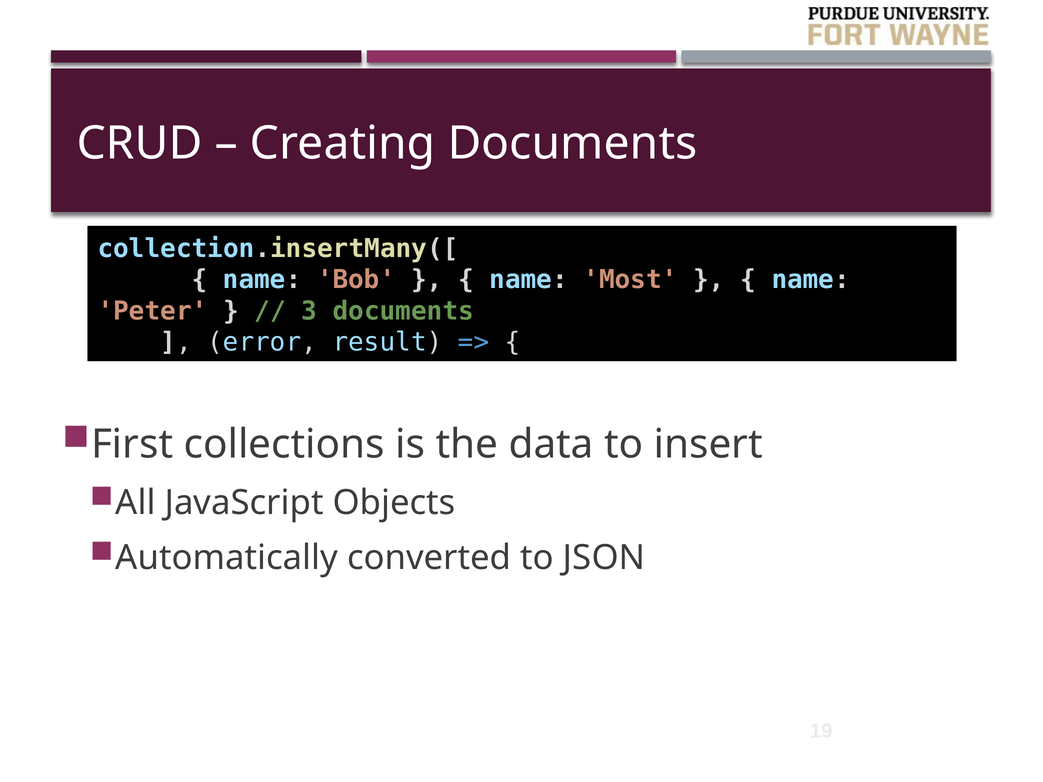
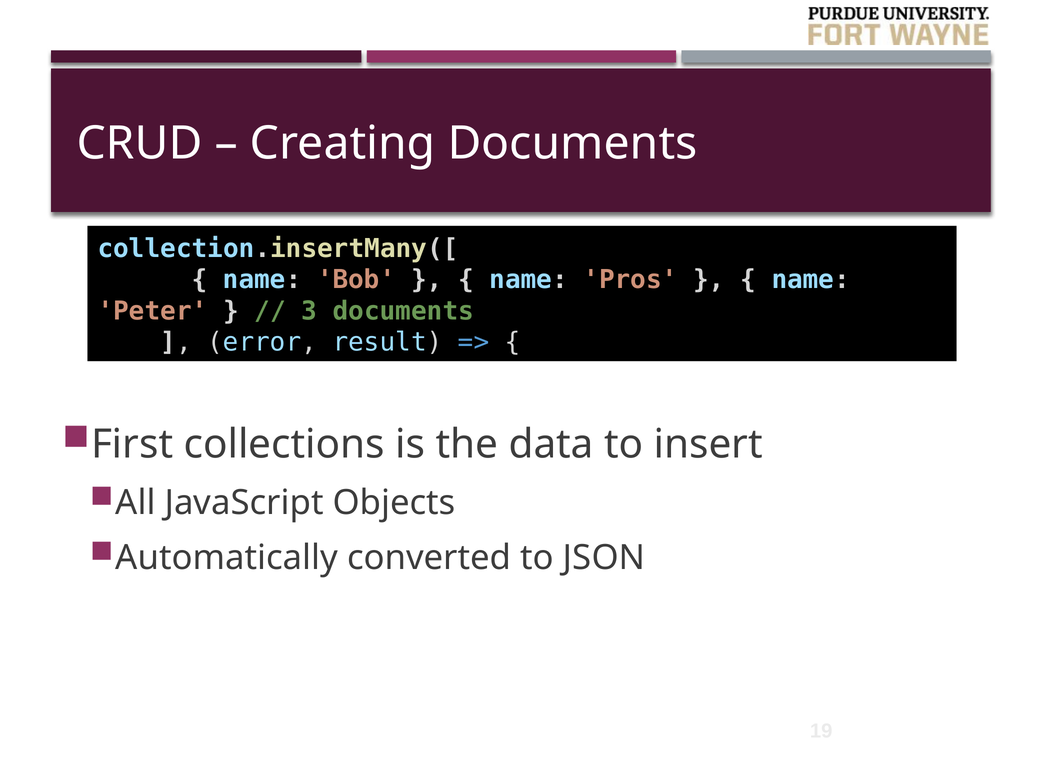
Most: Most -> Pros (631, 280)
